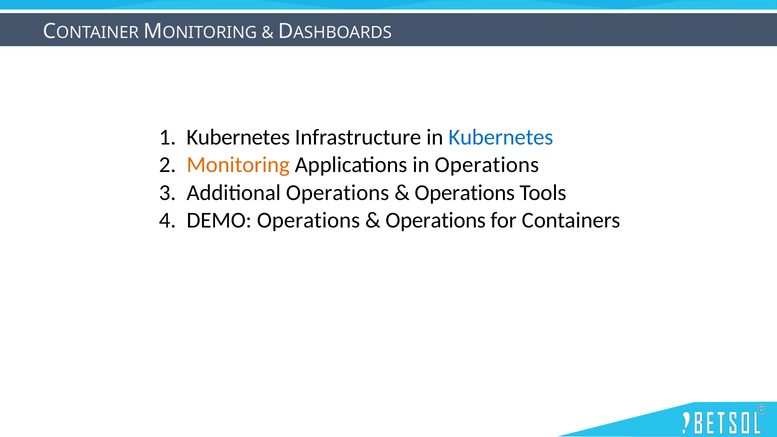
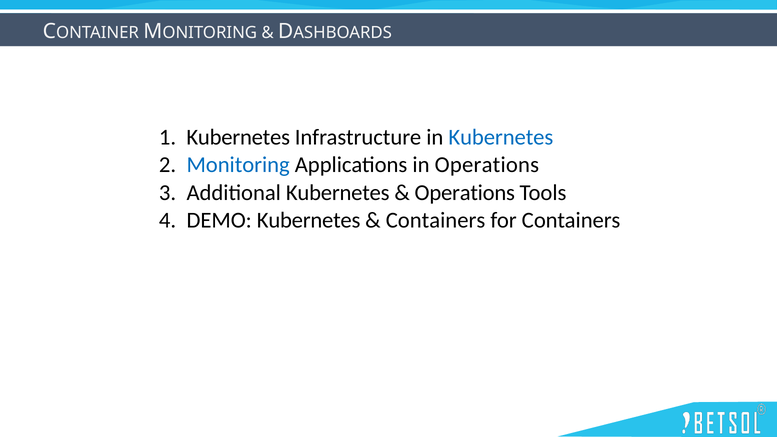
Monitoring colour: orange -> blue (238, 165)
Additional Operations: Operations -> Kubernetes (338, 193)
DEMO Operations: Operations -> Kubernetes (309, 220)
Operations: Operations -> Containers (436, 220)
